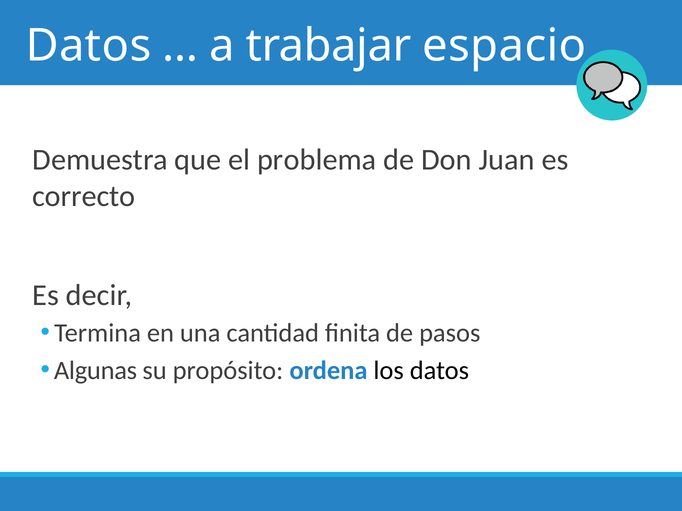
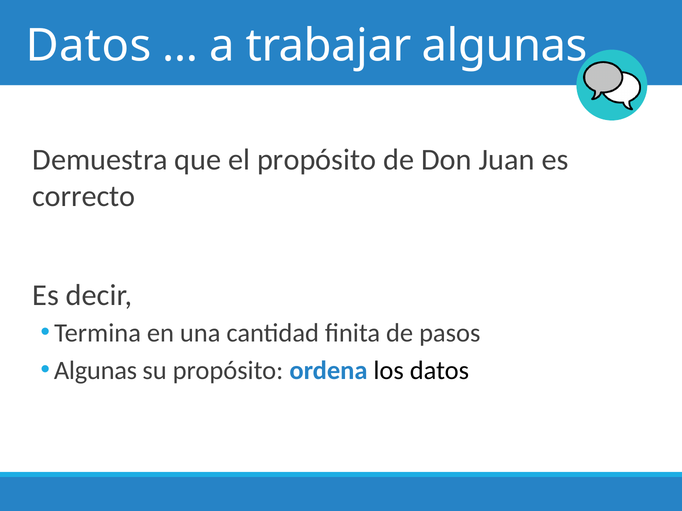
trabajar espacio: espacio -> algunas (505, 46)
el problema: problema -> propósito (317, 160)
